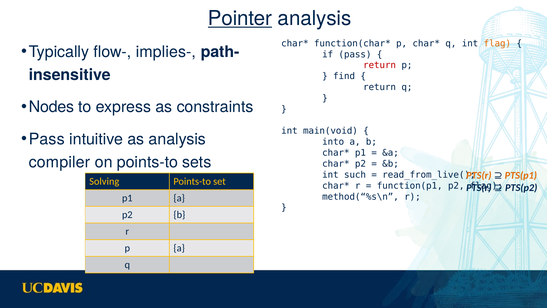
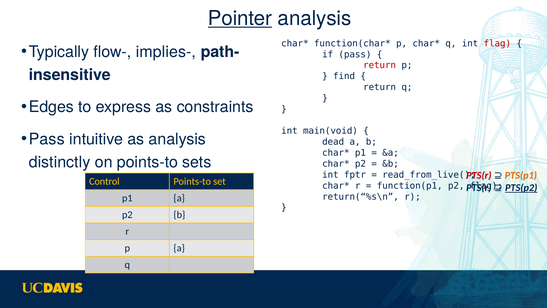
flag colour: orange -> red (497, 43)
Nodes: Nodes -> Edges (51, 107)
into: into -> dead (333, 142)
compiler: compiler -> distinctly (60, 162)
such: such -> fptr (355, 175)
PTS(r colour: orange -> red (479, 175)
Solving: Solving -> Control (104, 181)
PTS(p2 underline: none -> present (521, 188)
method(“%s\n: method(“%s\n -> return(“%s\n (360, 196)
